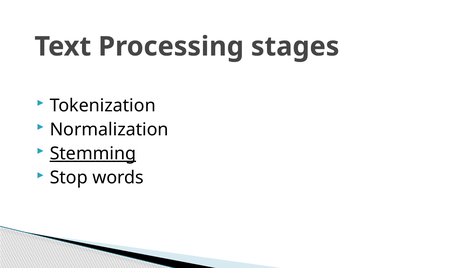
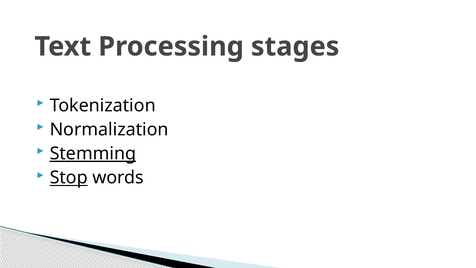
Stop underline: none -> present (69, 178)
